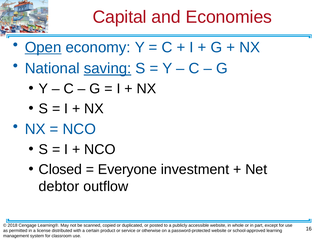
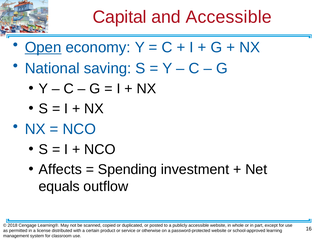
and Economies: Economies -> Accessible (229, 17)
saving underline: present -> none (108, 68)
Closed: Closed -> Affects (60, 169)
Everyone: Everyone -> Spending (127, 169)
debtor: debtor -> equals (59, 186)
